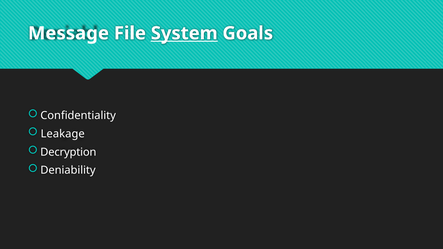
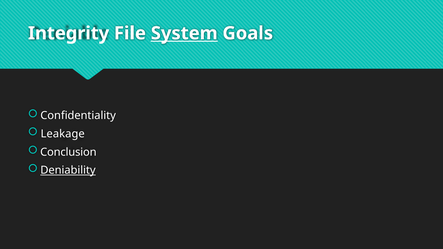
Message: Message -> Integrity (69, 33)
Decryption: Decryption -> Conclusion (68, 152)
Deniability underline: none -> present (68, 170)
